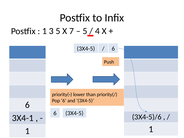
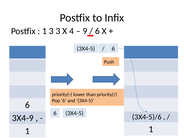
3 5: 5 -> 3 (58, 31)
7: 7 -> 4 (72, 31)
5: 5 -> 9 (85, 31)
4: 4 -> 6 (97, 31)
3X4-1: 3X4-1 -> 3X4-9 (23, 118)
